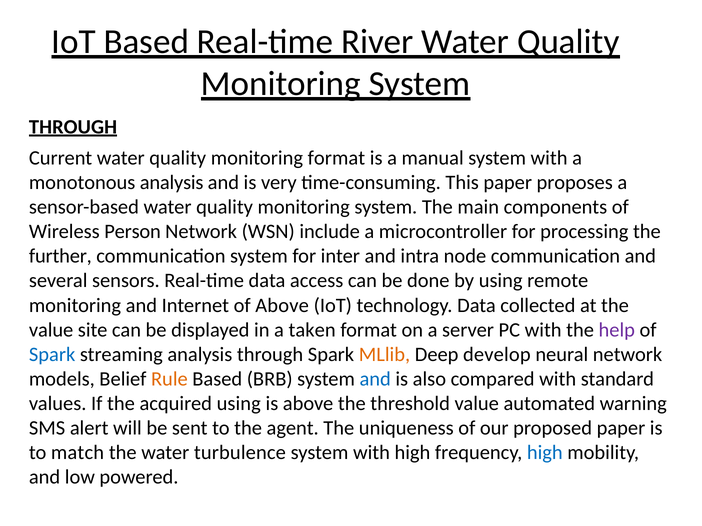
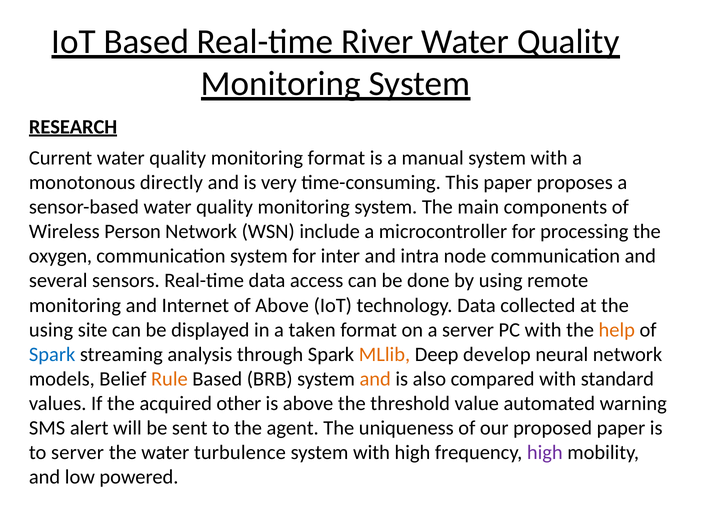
THROUGH: THROUGH -> RESEARCH (73, 127)
monotonous analysis: analysis -> directly (171, 183)
further: further -> oxygen (60, 256)
value: value -> using (51, 330)
help colour: purple -> orange (617, 330)
and colour: blue -> orange (375, 379)
acquired using: using -> other (239, 404)
to match: match -> server (78, 453)
high colour: blue -> purple (545, 453)
